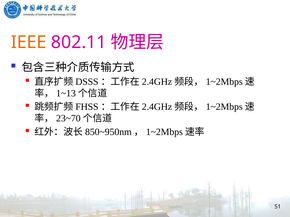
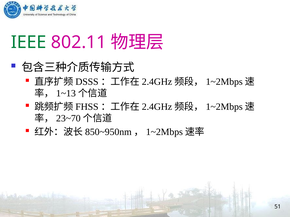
IEEE colour: orange -> green (29, 42)
